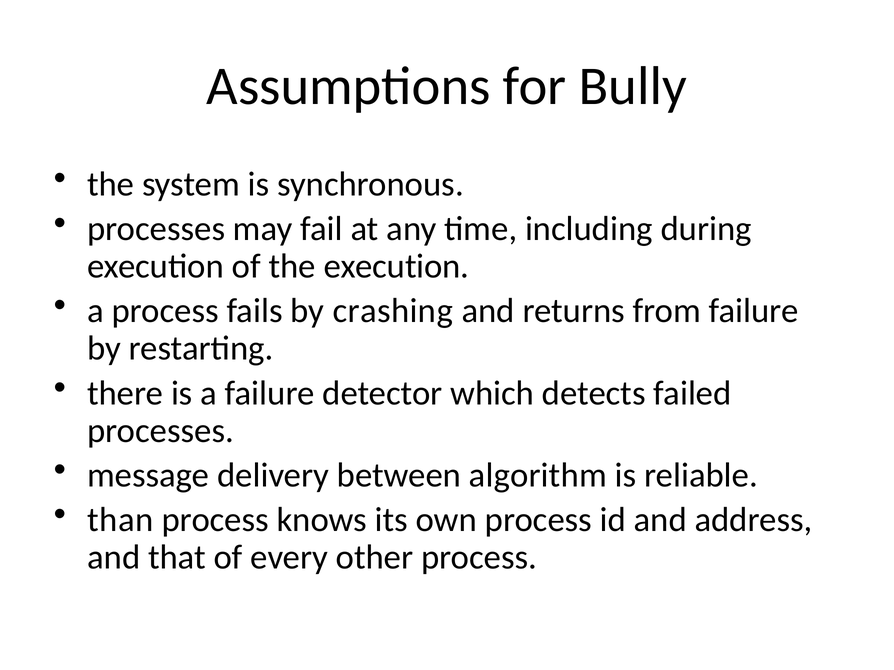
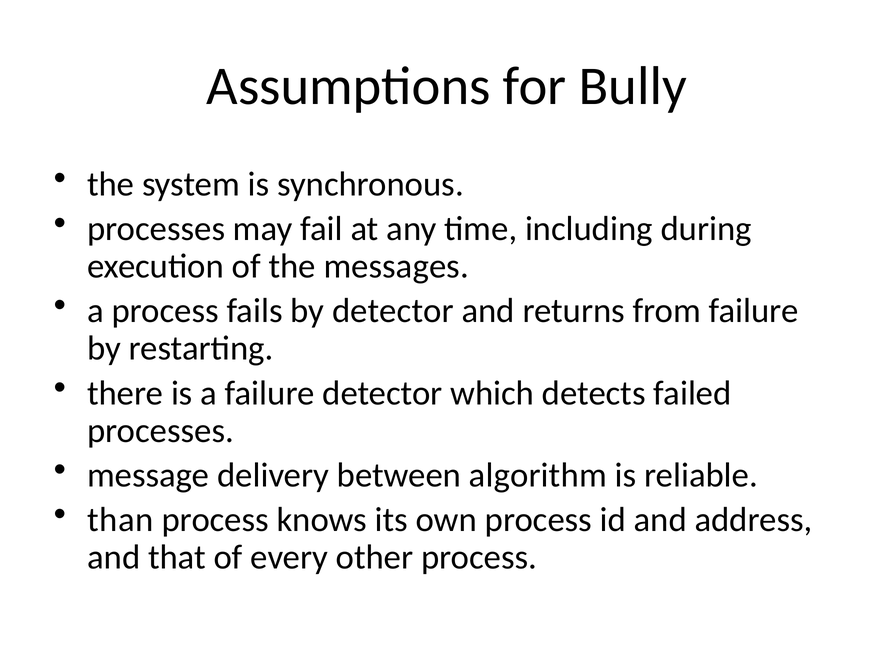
the execution: execution -> messages (396, 266)
by crashing: crashing -> detector (393, 311)
